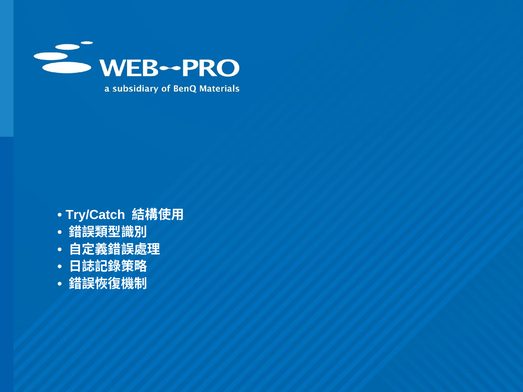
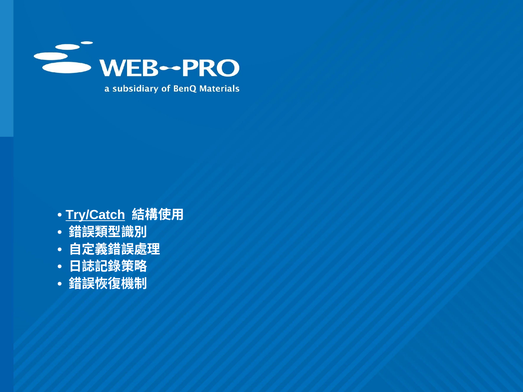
Try/Catch underline: none -> present (95, 215)
